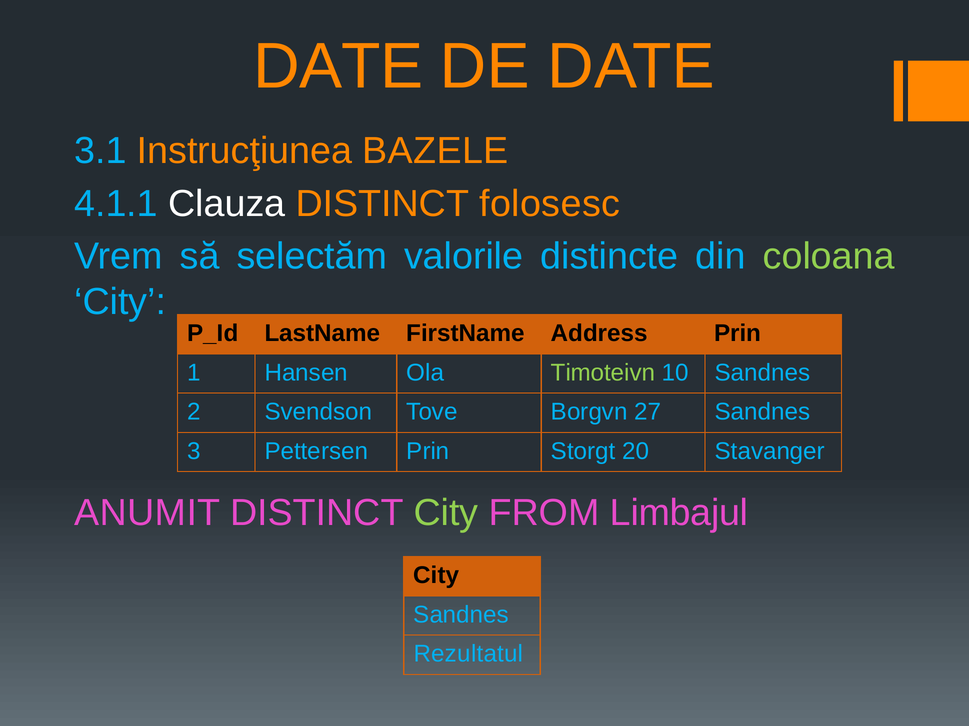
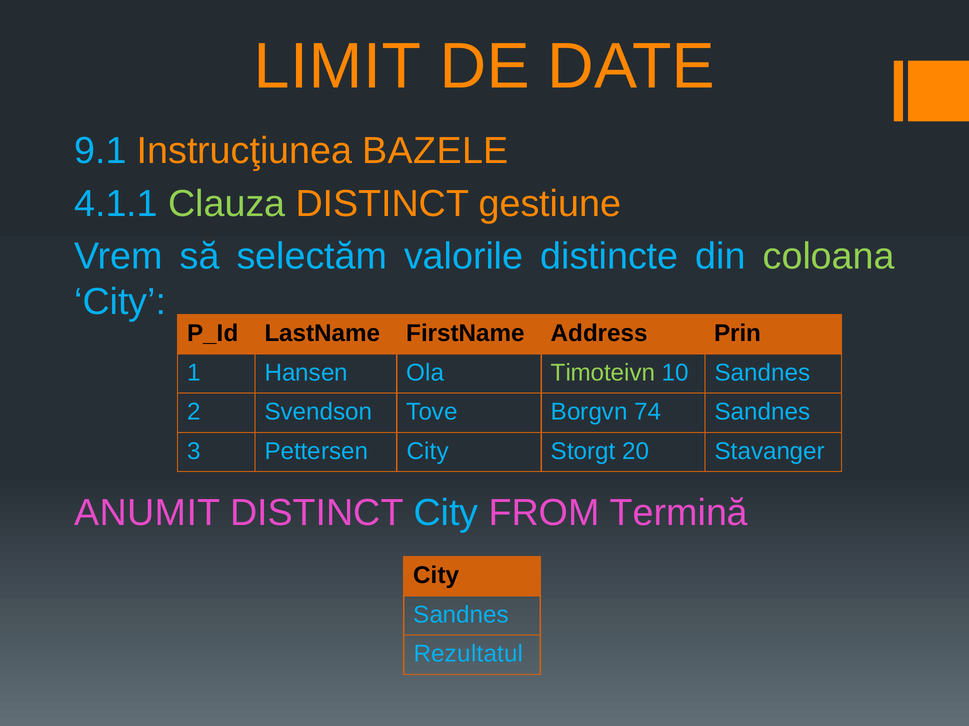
DATE: DATE -> LIMIT (337, 67)
3.1: 3.1 -> 9.1 (100, 151)
Clauza colour: white -> light green (227, 204)
folosesc: folosesc -> gestiune (550, 204)
27: 27 -> 74 (648, 412)
Pettersen Prin: Prin -> City (428, 452)
City colour: light green -> light blue (446, 513)
Limbajul: Limbajul -> Termină (679, 513)
